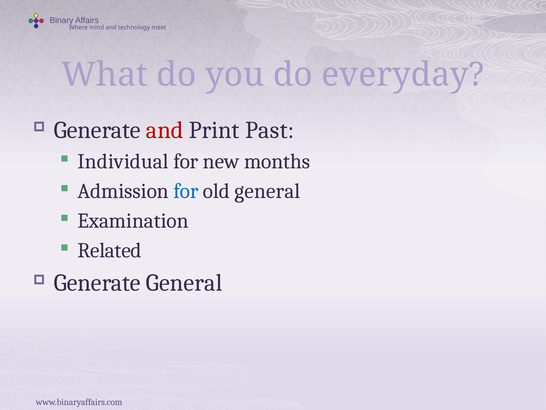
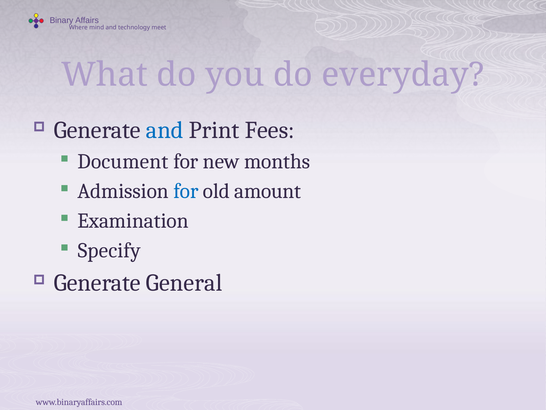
and colour: red -> blue (165, 130)
Past: Past -> Fees (270, 130)
Individual: Individual -> Document (123, 161)
old general: general -> amount (268, 191)
Related: Related -> Specify (109, 250)
